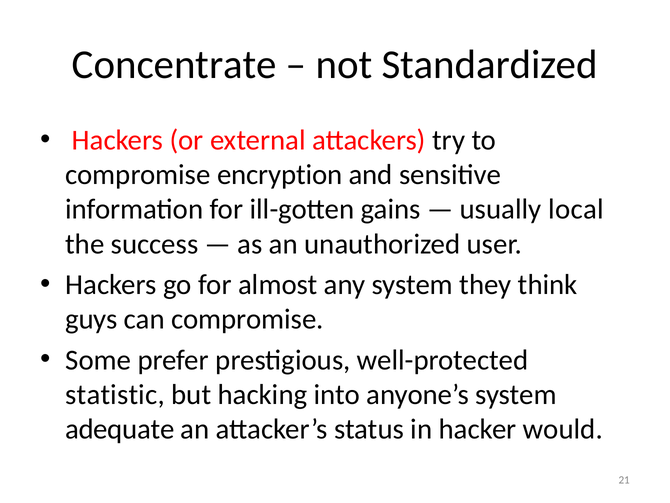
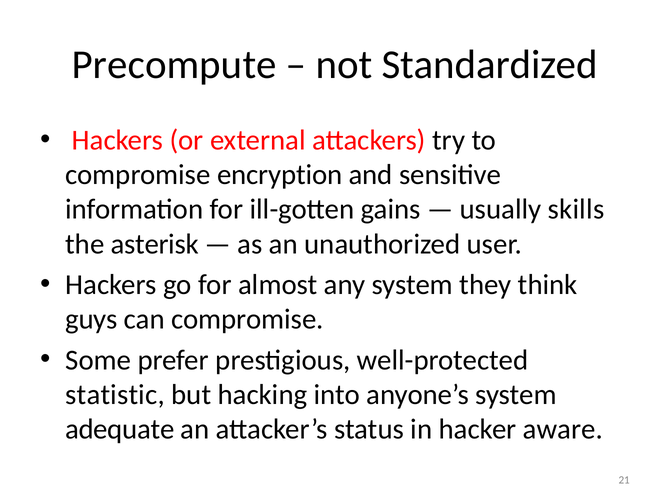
Concentrate: Concentrate -> Precompute (174, 65)
local: local -> skills (576, 209)
success: success -> asterisk (155, 244)
would: would -> aware (563, 429)
